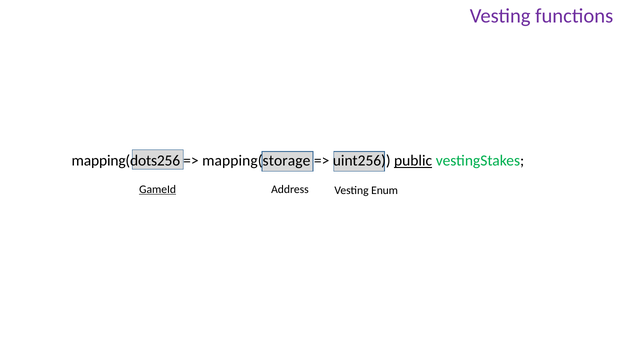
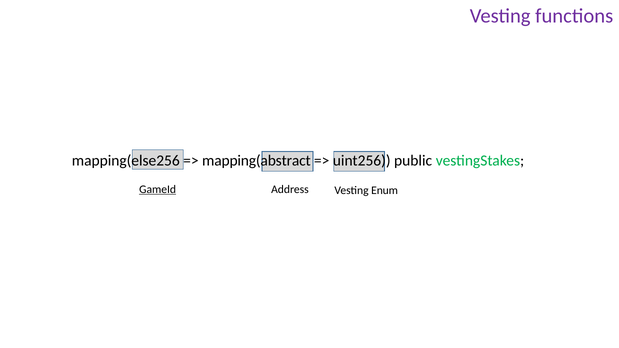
mapping(dots256: mapping(dots256 -> mapping(else256 (126, 161)
mapping(storage: mapping(storage -> mapping(abstract (256, 161)
public underline: present -> none (413, 161)
